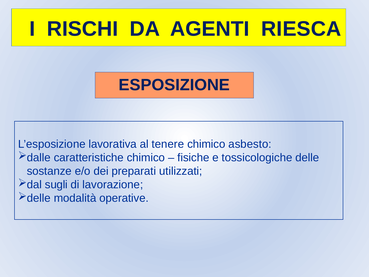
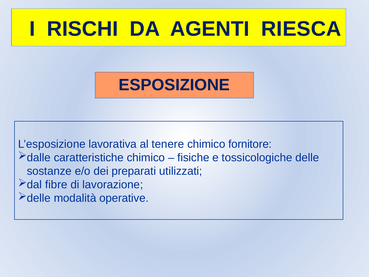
asbesto: asbesto -> fornitore (250, 144)
sugli: sugli -> fibre (56, 185)
